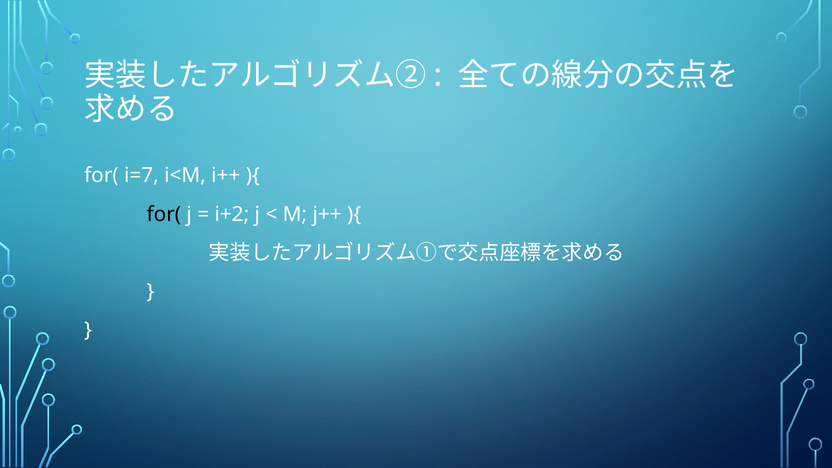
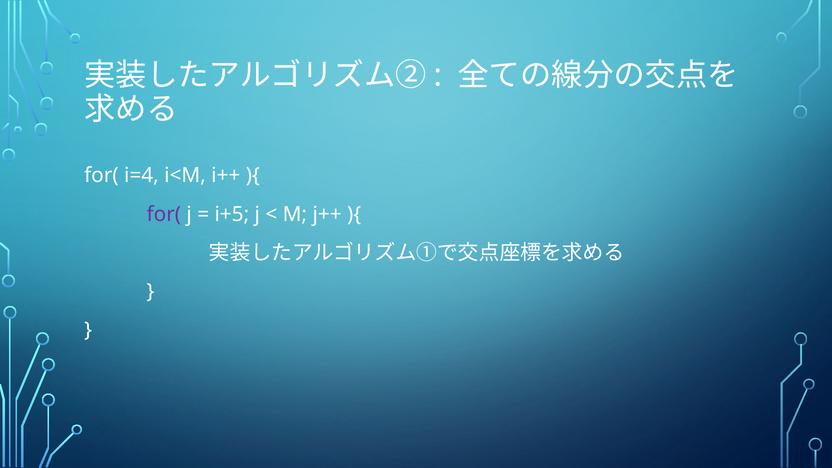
i=7: i=7 -> i=4 (141, 176)
for( colour: black -> purple (164, 214)
i+2: i+2 -> i+5 (232, 214)
